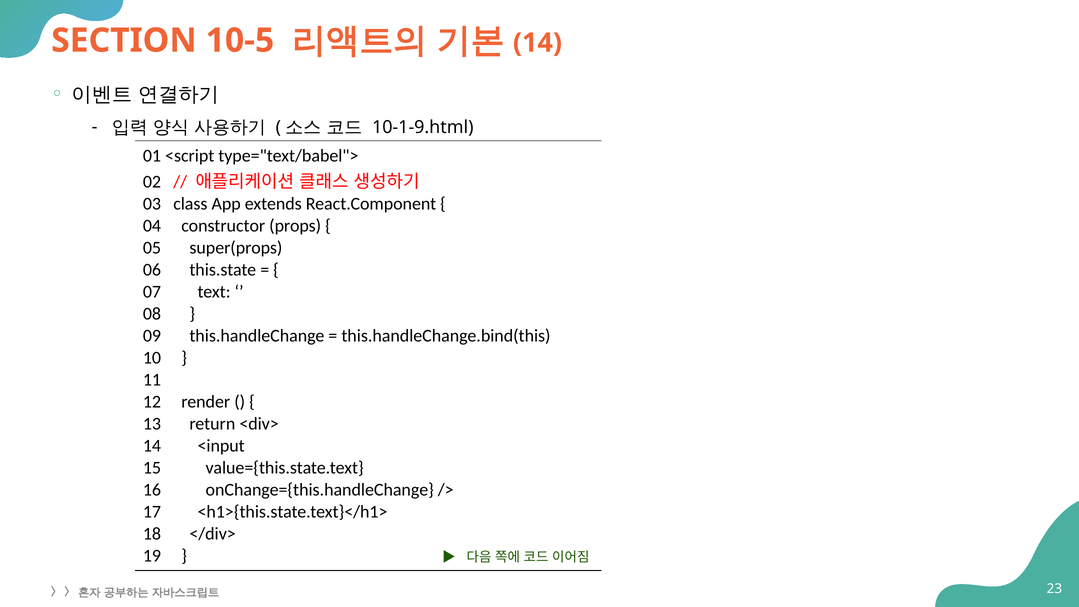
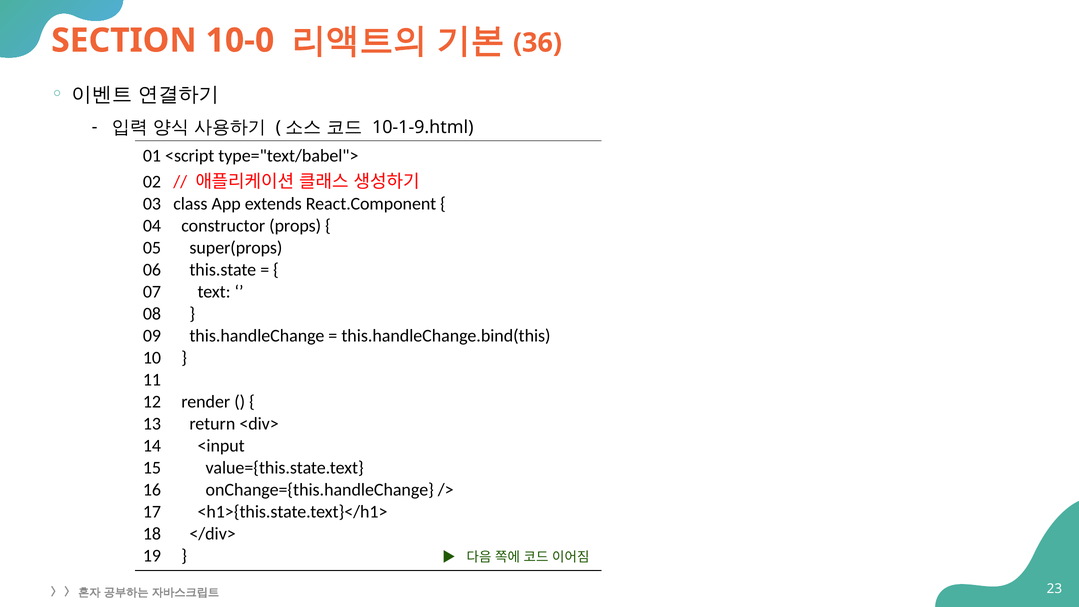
10-5: 10-5 -> 10-0 (240, 41)
14: 14 -> 36 (537, 43)
